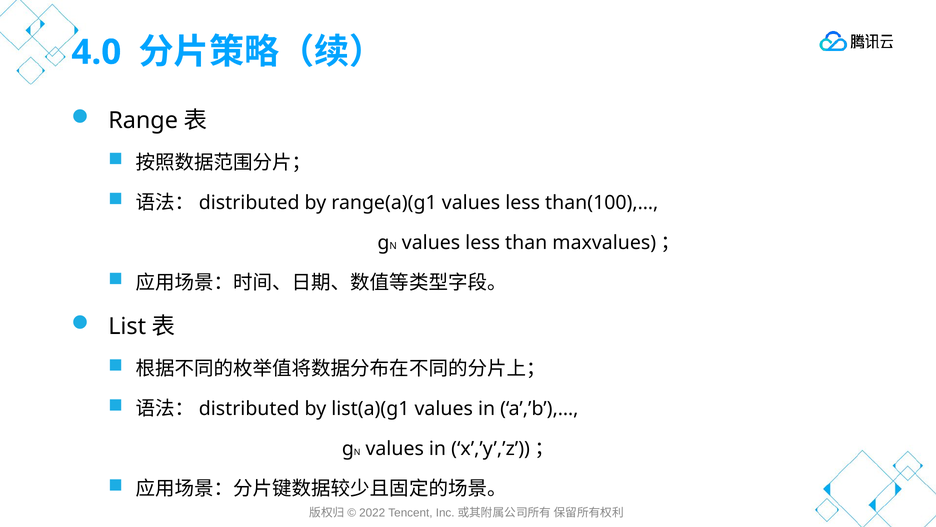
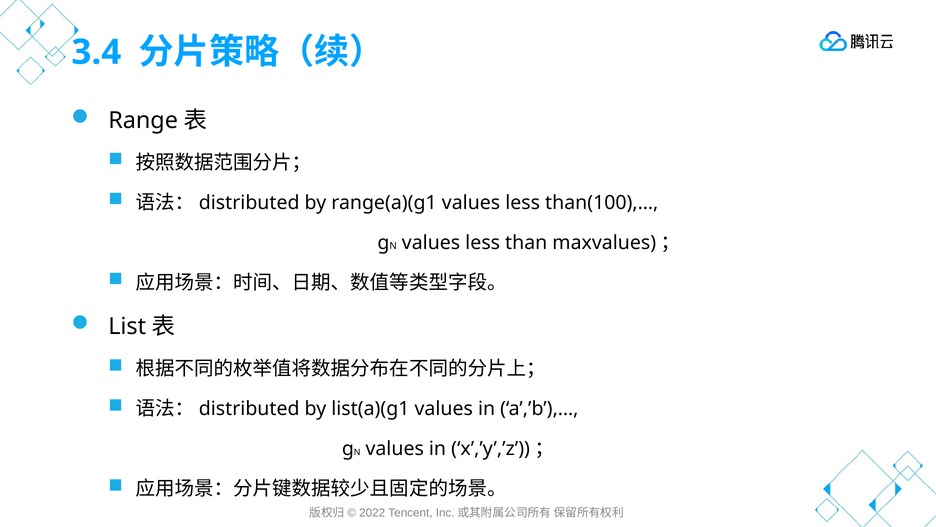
4.0: 4.0 -> 3.4 (96, 52)
